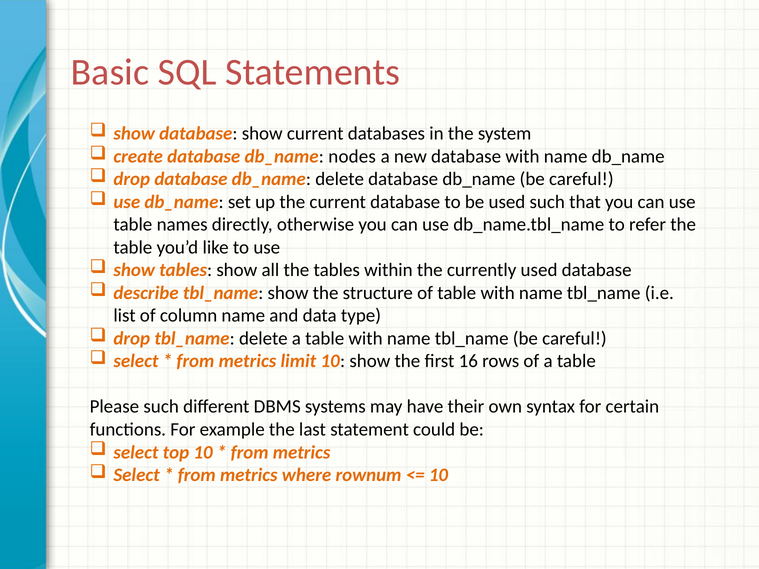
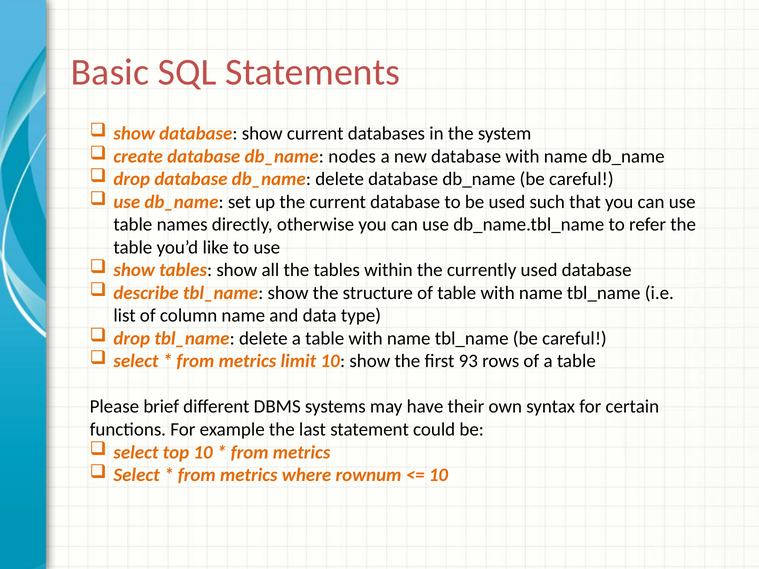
16: 16 -> 93 (468, 361)
Please such: such -> brief (161, 407)
